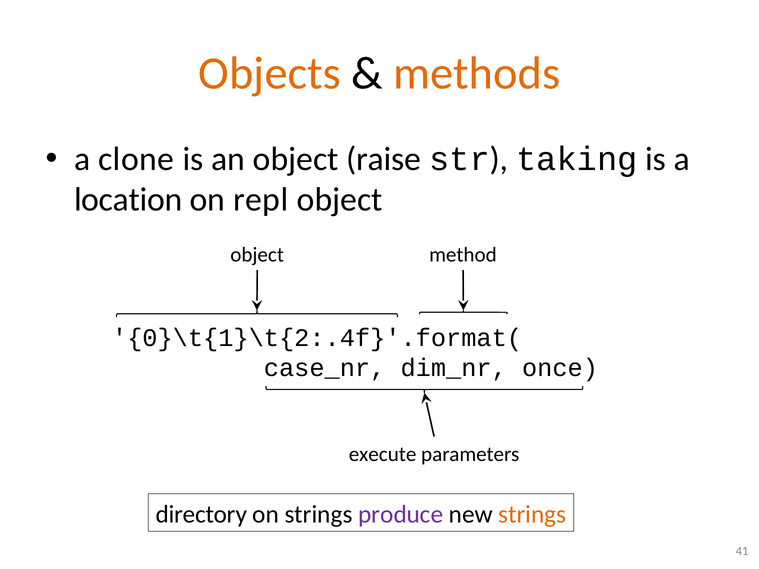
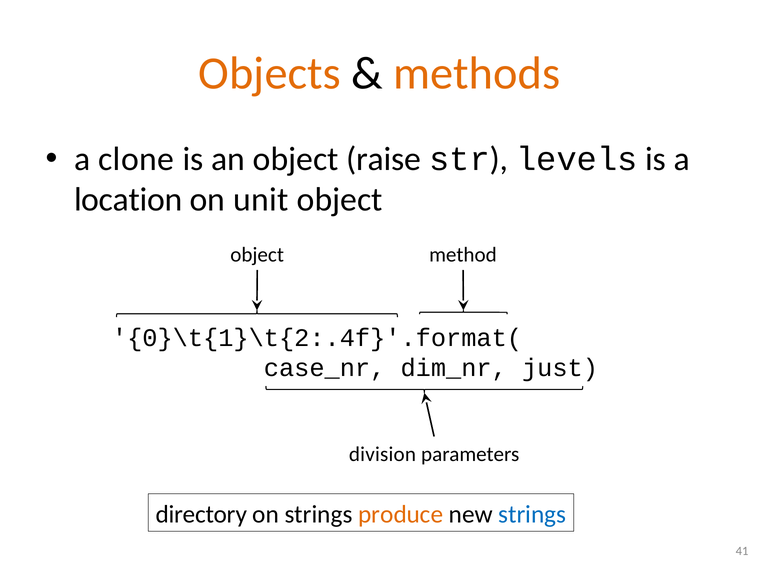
taking: taking -> levels (577, 159)
repl: repl -> unit (261, 200)
once: once -> just (560, 368)
execute: execute -> division (382, 455)
produce colour: purple -> orange (401, 514)
strings colour: orange -> blue (532, 514)
